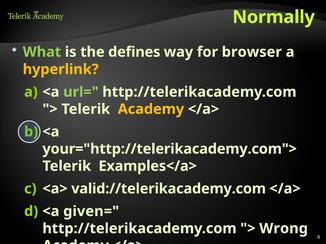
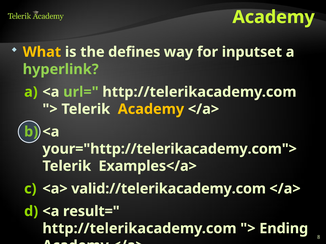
Normally: Normally -> Academy (274, 17)
What colour: light green -> yellow (42, 52)
browser: browser -> inputset (252, 52)
hyperlink colour: yellow -> light green (61, 69)
given=: given= -> result= (91, 212)
Wrong: Wrong -> Ending (284, 229)
